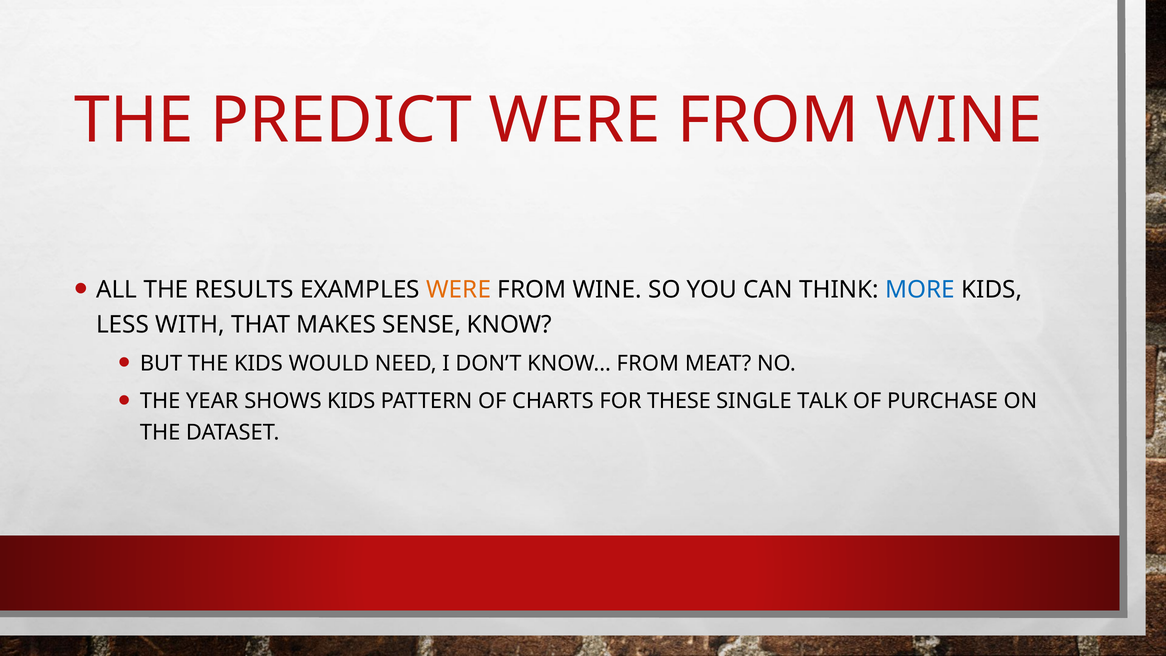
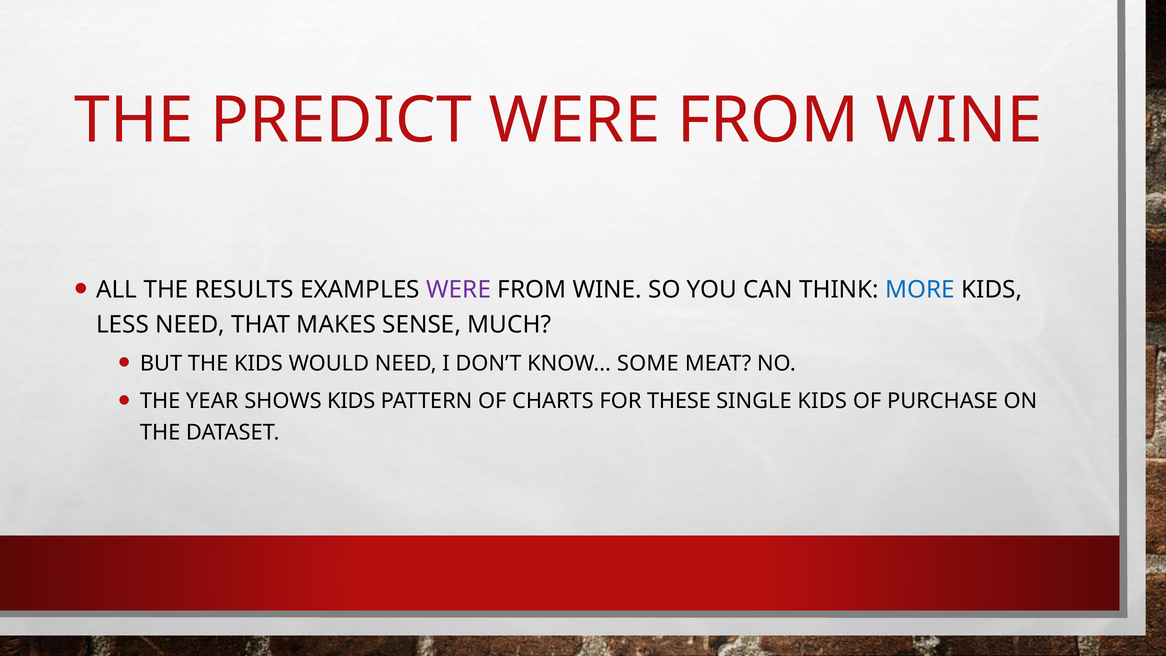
WERE colour: orange -> purple (459, 290)
LESS WITH: WITH -> NEED (190, 324)
SENSE KNOW: KNOW -> MUCH (509, 324)
KNOW FROM: FROM -> SOME (648, 363)
SINGLE TALK: TALK -> KIDS (822, 401)
